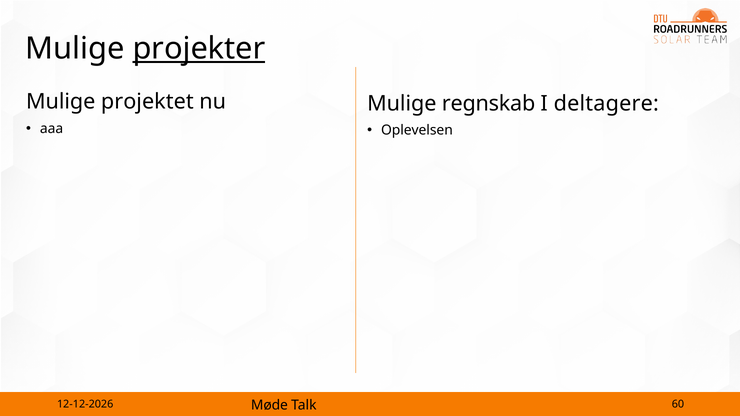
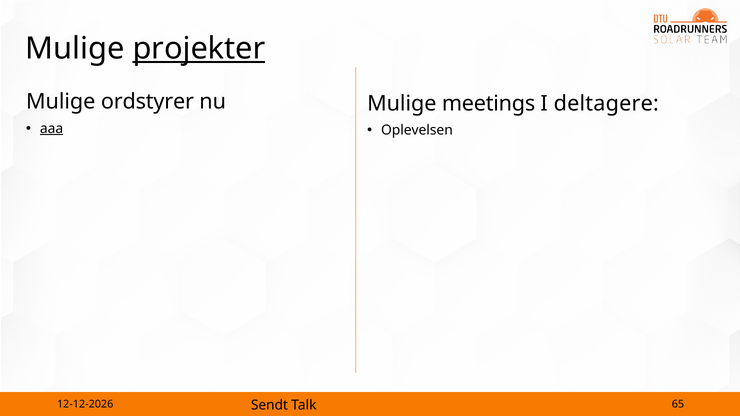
projektet: projektet -> ordstyrer (147, 102)
regnskab: regnskab -> meetings (489, 103)
aaa underline: none -> present (52, 129)
Møde: Møde -> Sendt (269, 405)
60: 60 -> 65 (678, 404)
